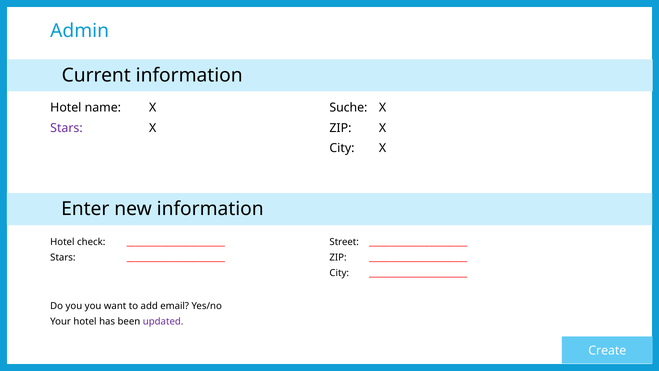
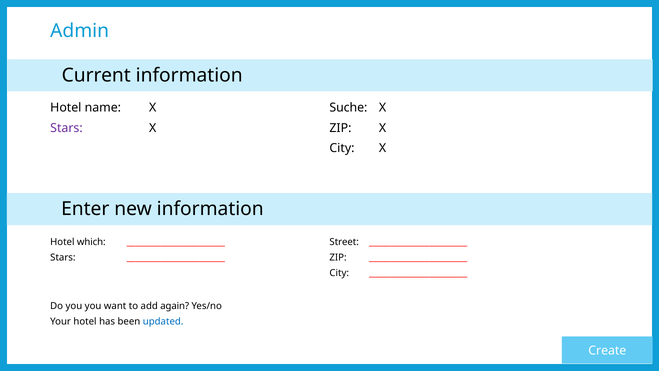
check: check -> which (91, 242)
email: email -> again (175, 306)
updated colour: purple -> blue (163, 321)
